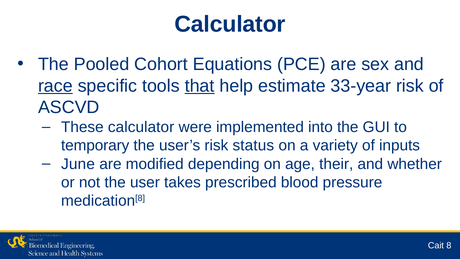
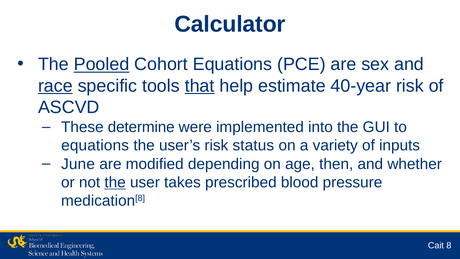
Pooled underline: none -> present (102, 64)
33-year: 33-year -> 40-year (361, 86)
These calculator: calculator -> determine (141, 127)
temporary: temporary -> equations (95, 145)
their: their -> then (336, 164)
the underline: none -> present (115, 182)
